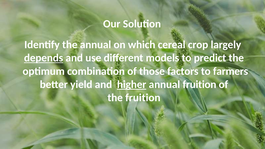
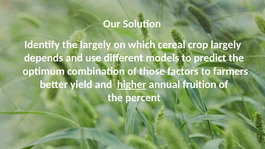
the annual: annual -> largely (96, 45)
depends underline: present -> none (44, 58)
the fruition: fruition -> percent (143, 98)
